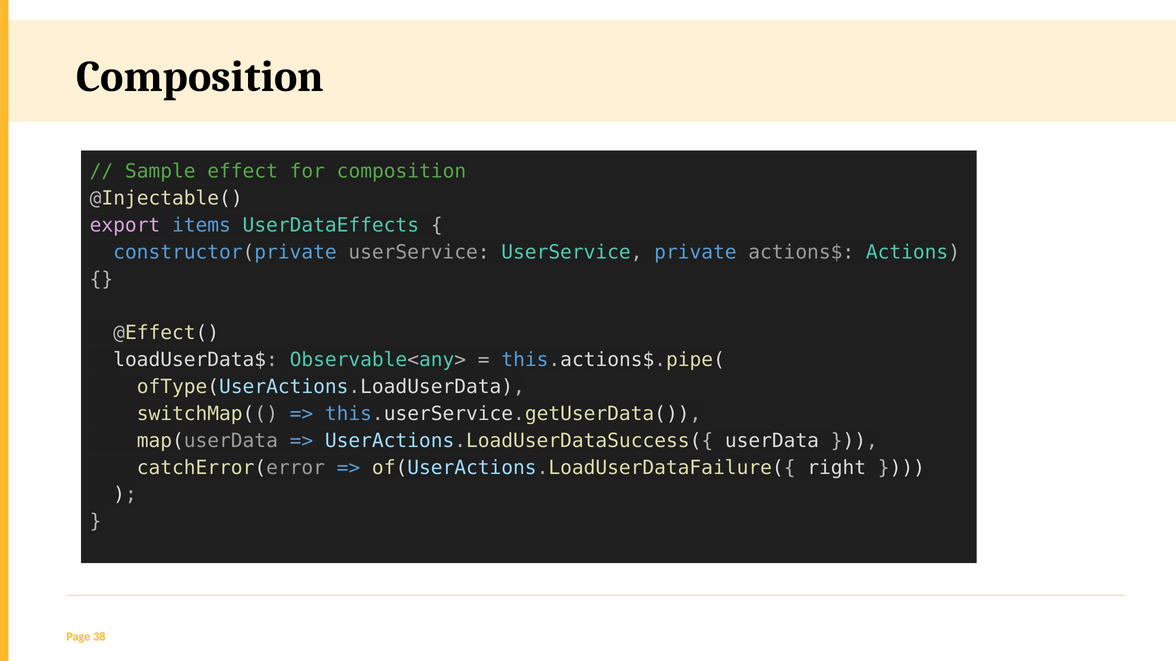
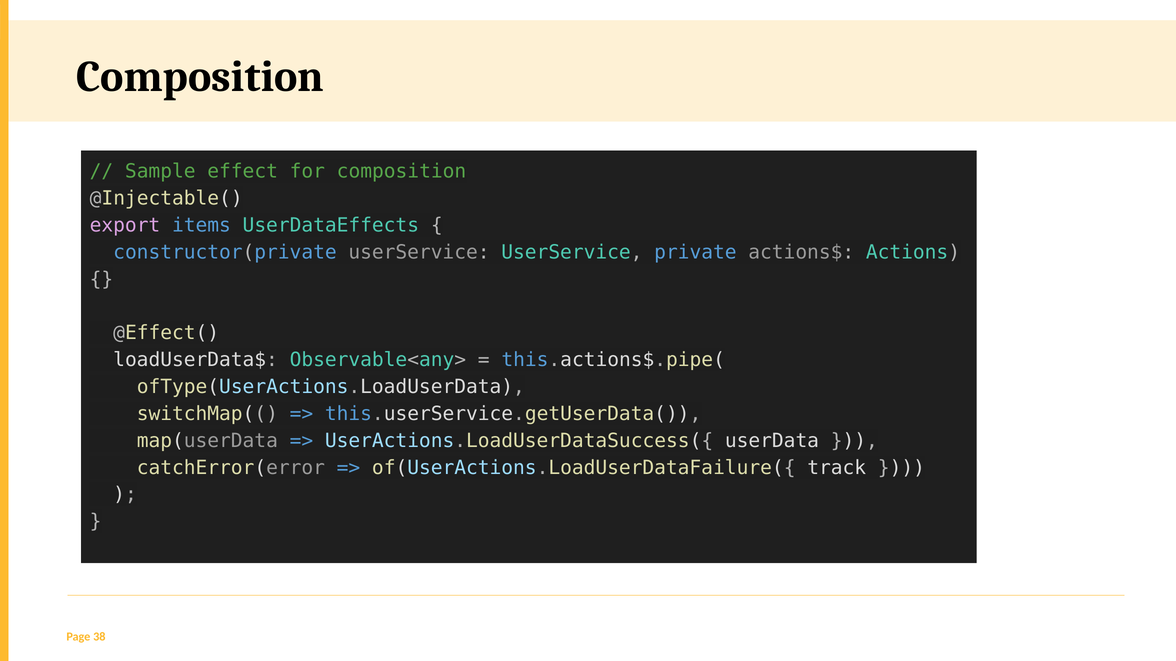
right: right -> track (837, 468)
